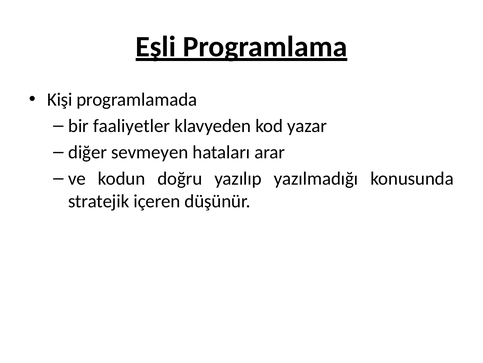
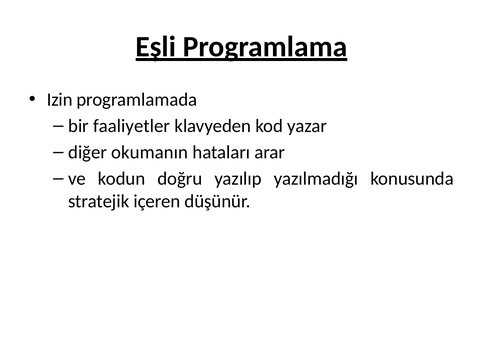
Kişi: Kişi -> Izin (60, 99)
sevmeyen: sevmeyen -> okumanın (150, 152)
